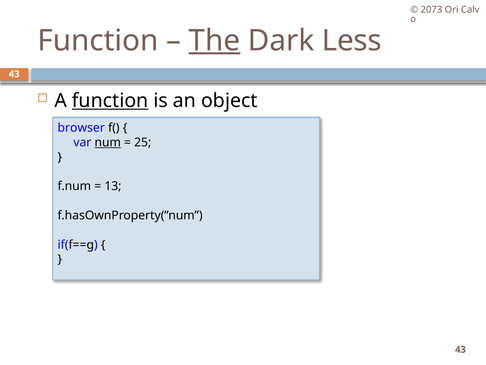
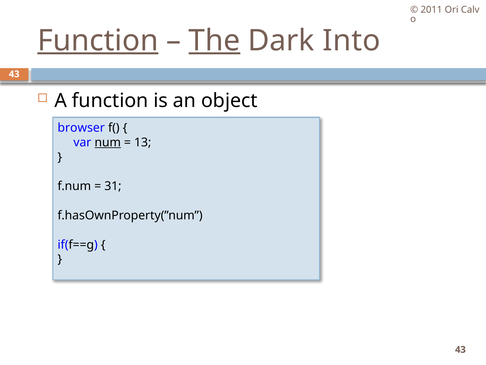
2073: 2073 -> 2011 (431, 10)
Function underline: none -> present (98, 41)
Less: Less -> Into (351, 41)
function underline: present -> none (110, 101)
25: 25 -> 13 (143, 142)
13: 13 -> 31 (113, 186)
